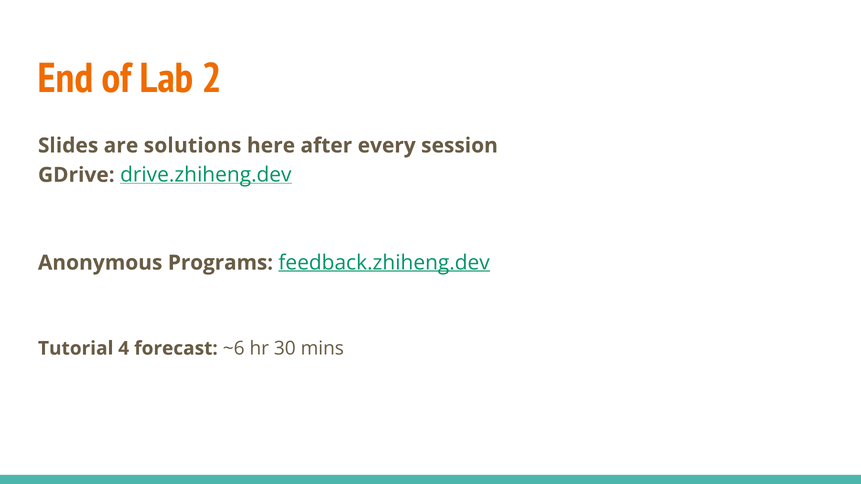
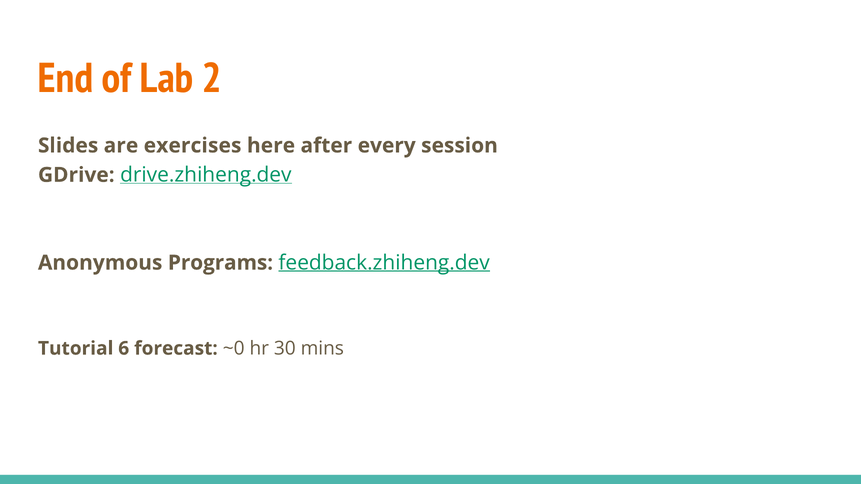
solutions: solutions -> exercises (193, 146)
4: 4 -> 6 (124, 349)
~6: ~6 -> ~0 (234, 349)
